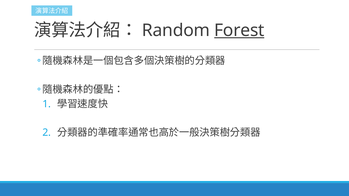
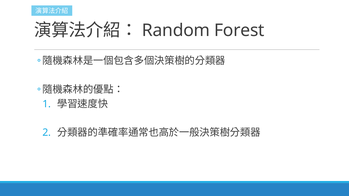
Forest underline: present -> none (239, 30)
